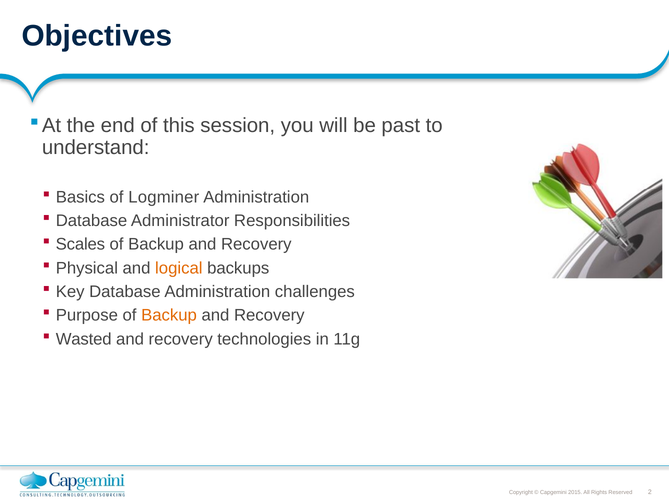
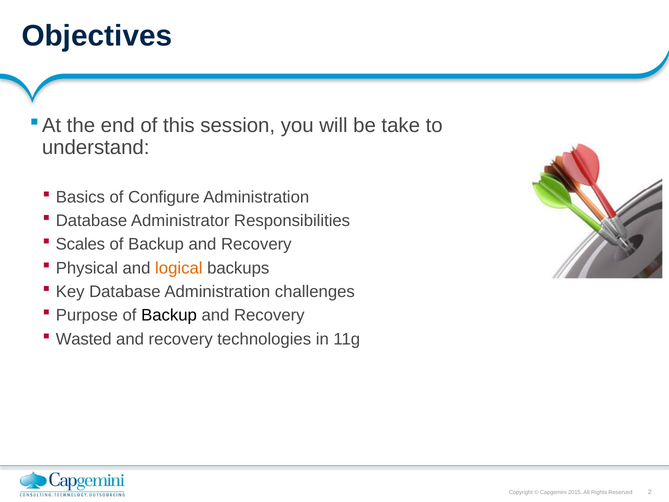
past: past -> take (401, 126)
Logminer: Logminer -> Configure (164, 197)
Backup colour: orange -> black (169, 315)
